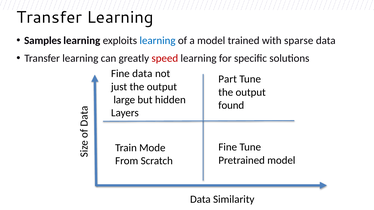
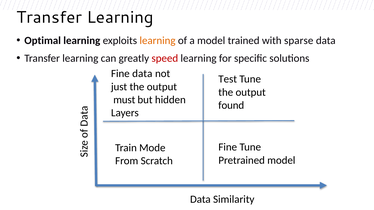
Samples: Samples -> Optimal (43, 41)
learning colour: blue -> orange (158, 41)
Part: Part -> Test (228, 79)
large: large -> must (124, 100)
